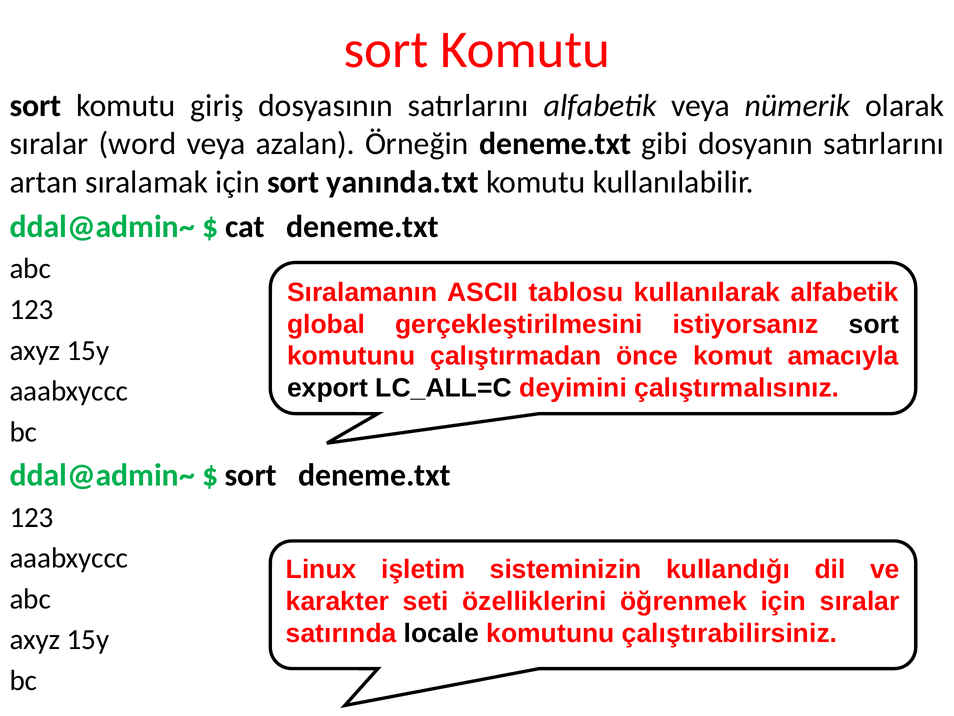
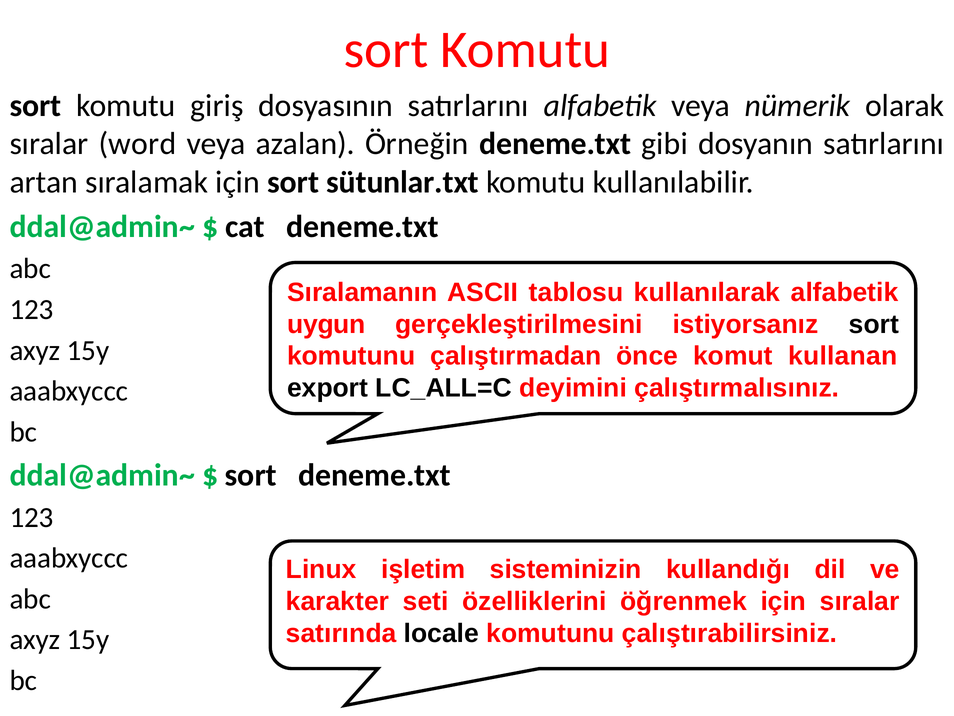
yanında.txt: yanında.txt -> sütunlar.txt (403, 182)
global: global -> uygun (326, 324)
amacıyla: amacıyla -> kullanan (843, 356)
